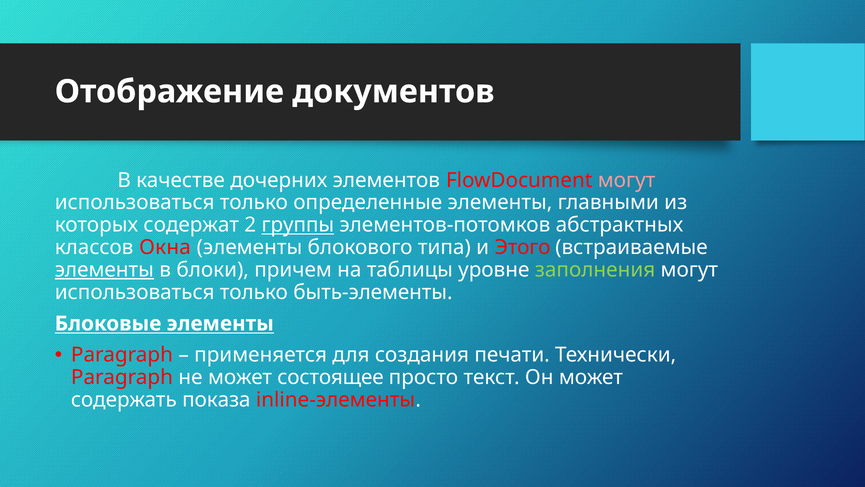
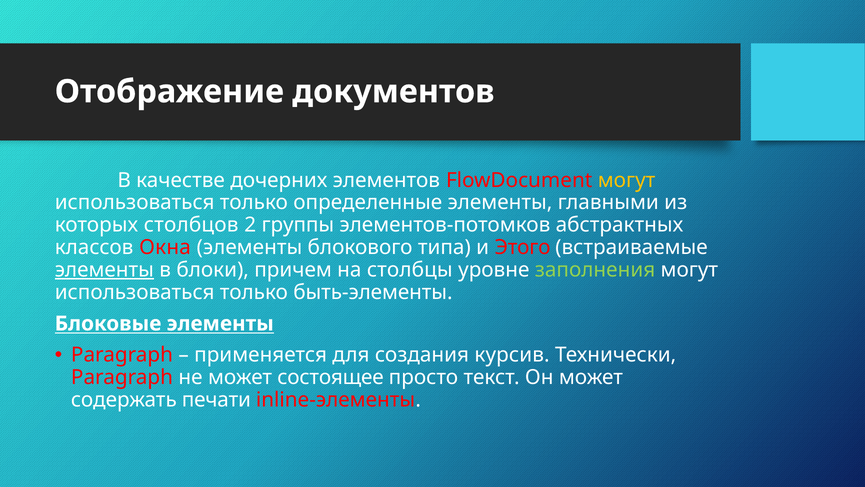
могут colour: pink -> yellow (627, 180)
содержат: содержат -> столбцов (191, 225)
группы underline: present -> none (298, 225)
таблицы: таблицы -> столбцы (410, 270)
печати: печати -> курсив (512, 355)
показа: показа -> печати (216, 399)
